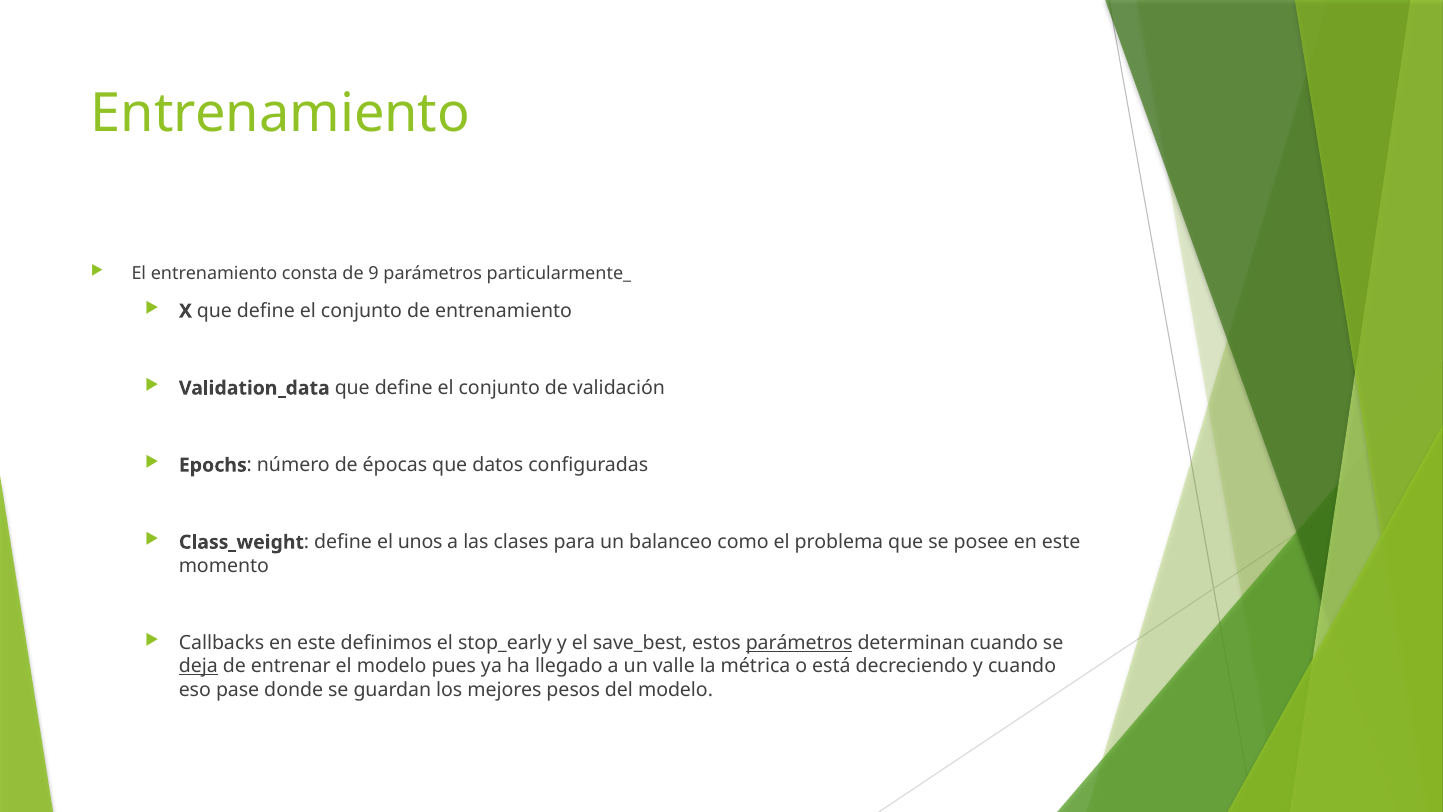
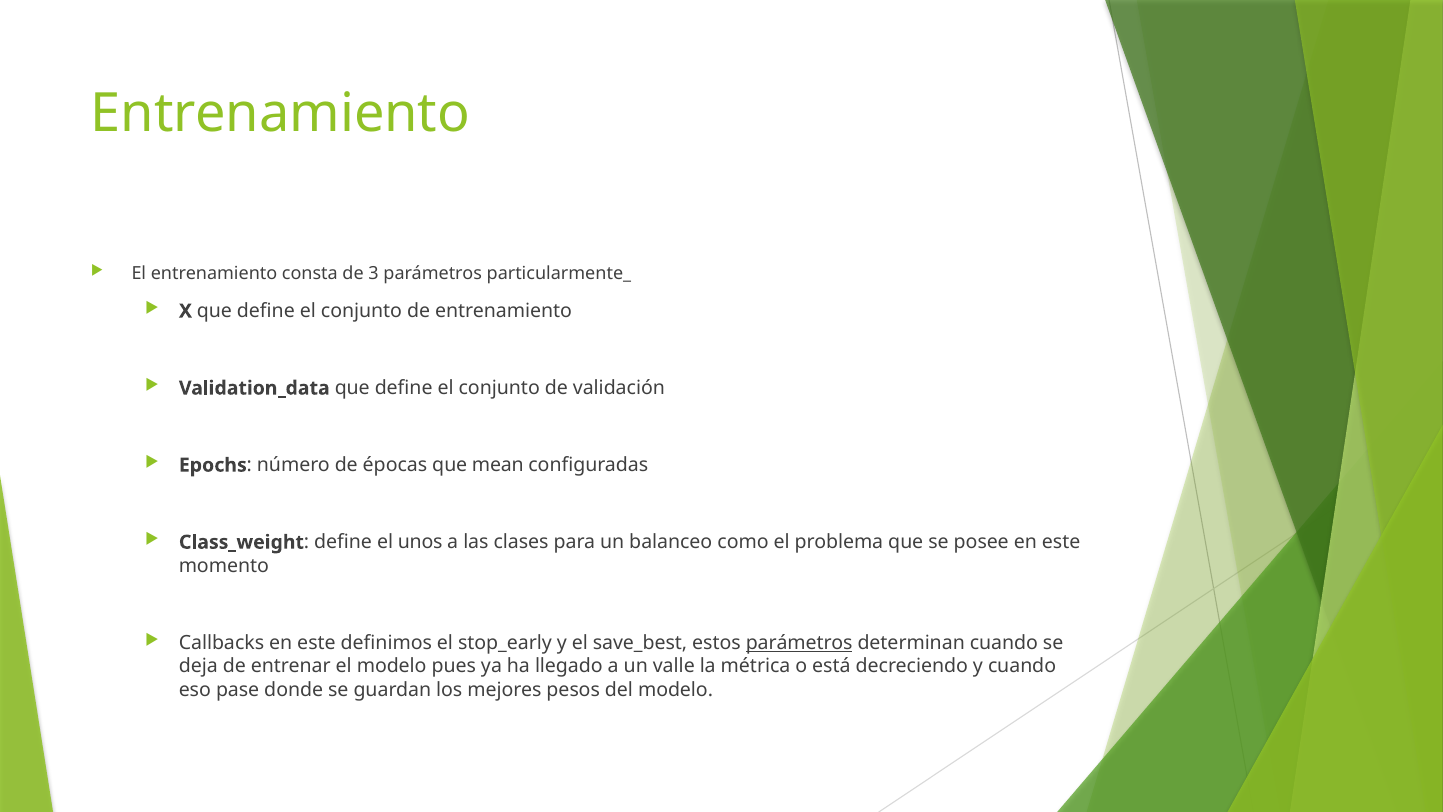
9: 9 -> 3 (374, 273)
datos: datos -> mean (498, 465)
deja underline: present -> none (198, 666)
